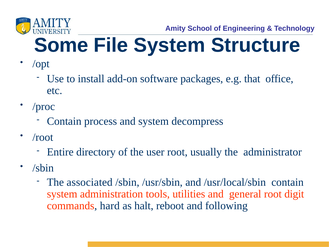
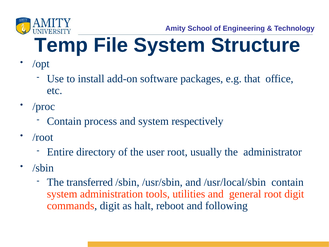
Some: Some -> Temp (61, 45)
decompress: decompress -> respectively (197, 121)
associated: associated -> transferred (90, 182)
commands hard: hard -> digit (110, 206)
